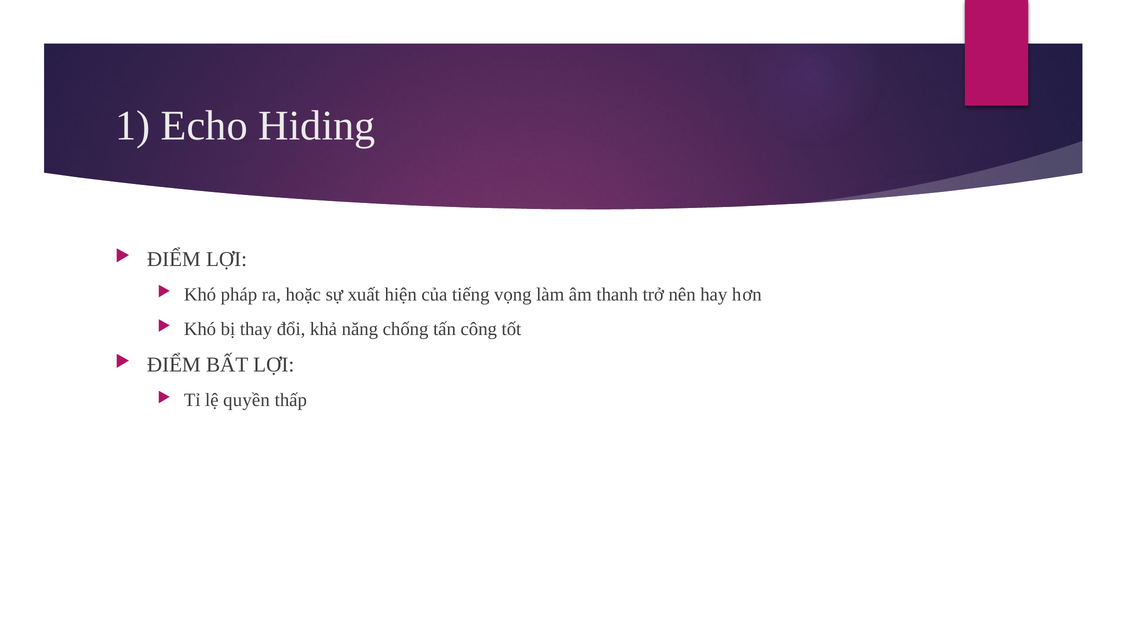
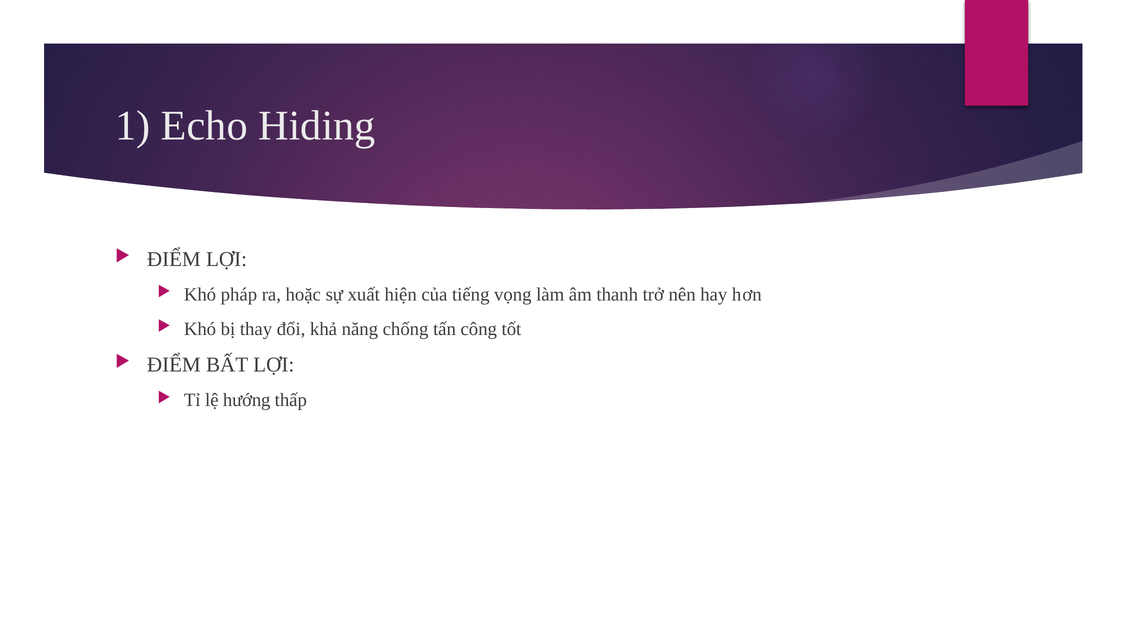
quyền: quyền -> hướng (247, 400)
